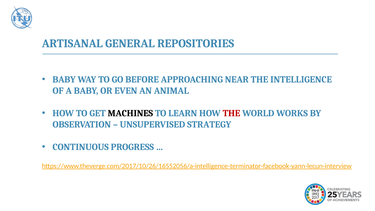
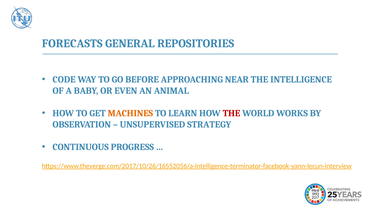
ARTISANAL: ARTISANAL -> FORECASTS (72, 44)
BABY: BABY -> CODE (64, 79)
MACHINES colour: black -> orange (130, 113)
